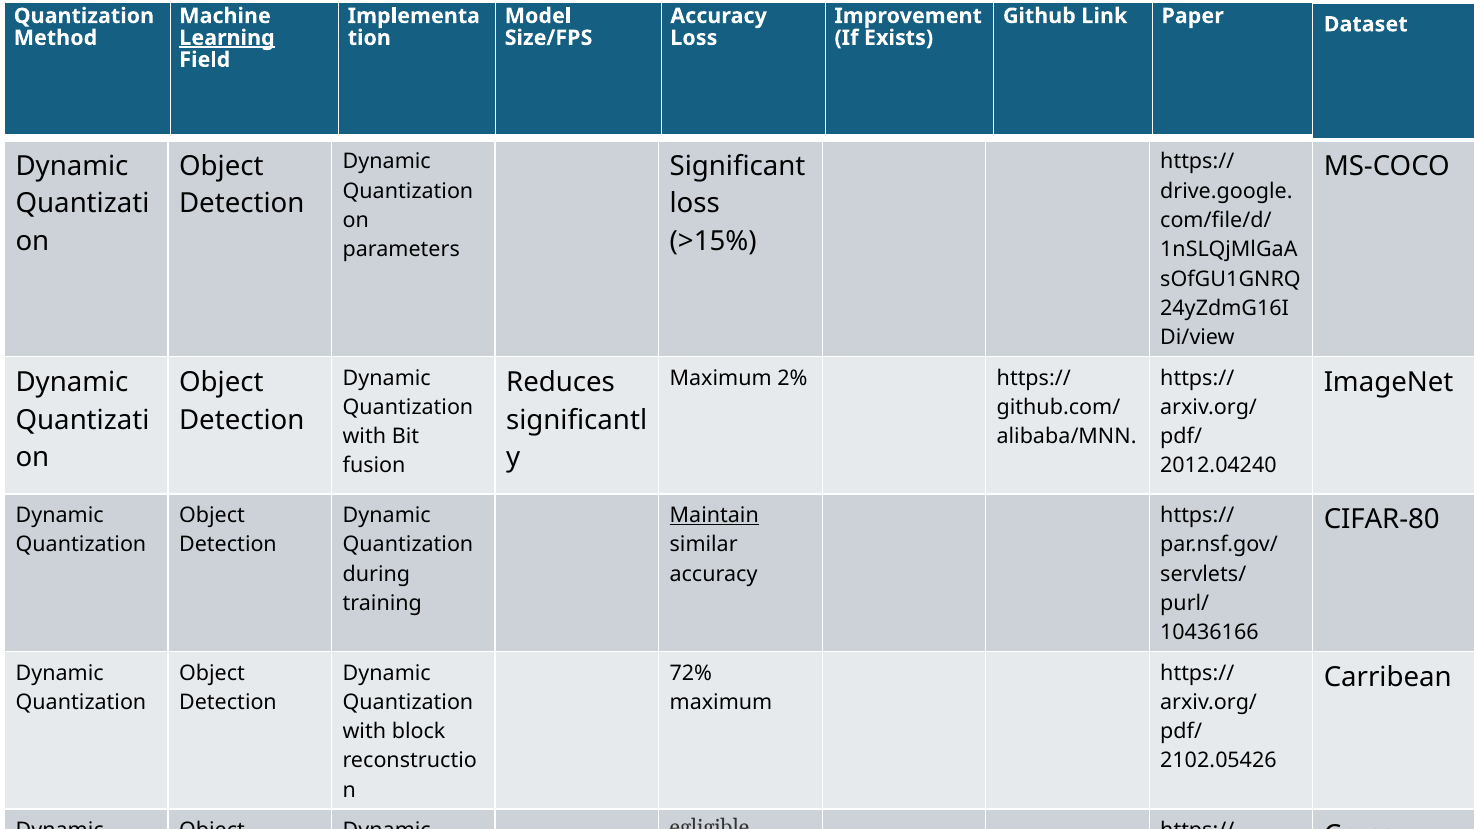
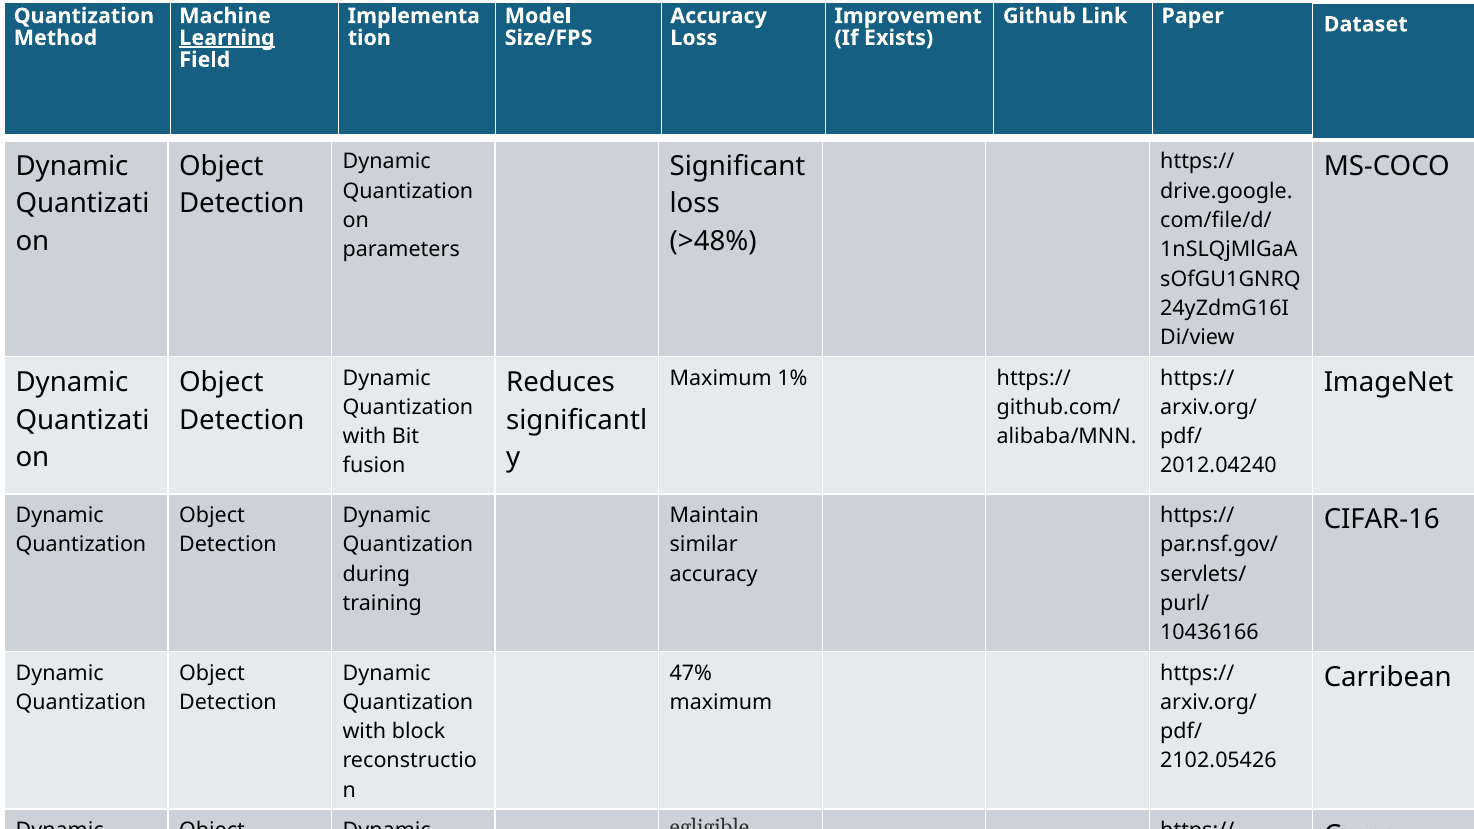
>15%: >15% -> >48% (713, 241)
2%: 2% -> 1% (793, 378)
Maintain underline: present -> none (714, 516)
CIFAR-80: CIFAR-80 -> CIFAR-16 (1382, 520)
72%: 72% -> 47% (691, 673)
